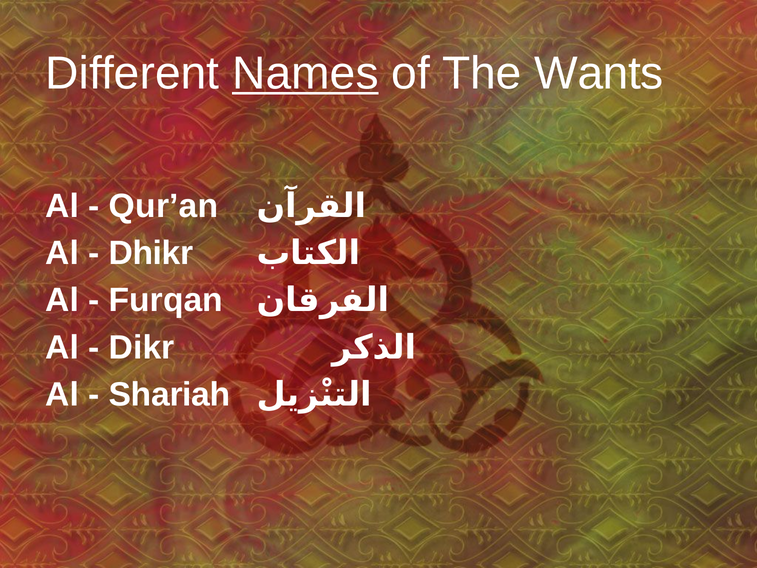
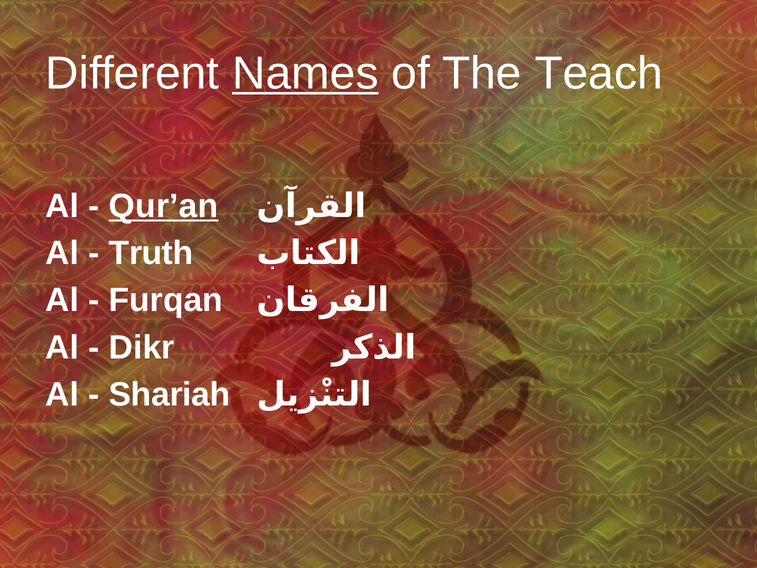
Wants: Wants -> Teach (599, 73)
Qur’an underline: none -> present (164, 206)
Dhikr: Dhikr -> Truth (151, 253)
